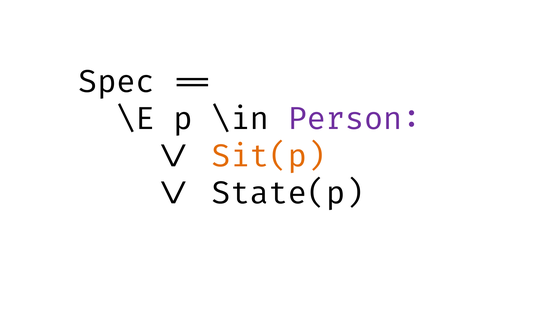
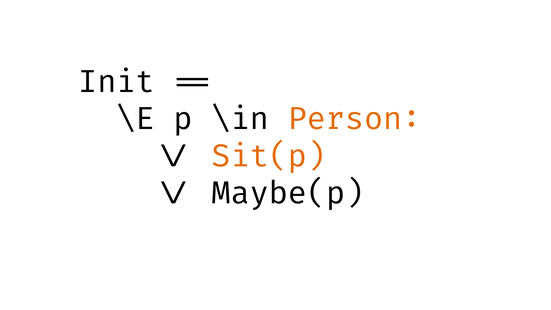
Spec: Spec -> Init (116, 82)
Person colour: purple -> orange (355, 119)
State(p: State(p -> Maybe(p (288, 193)
